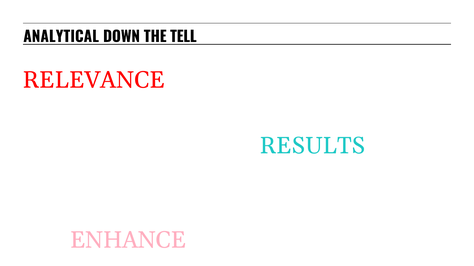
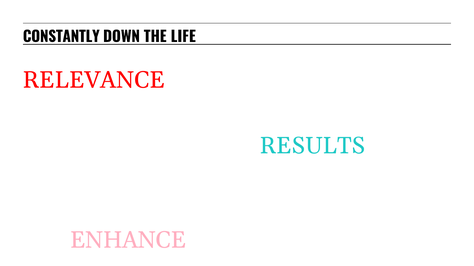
ANALYTICAL: ANALYTICAL -> CONSTANTLY (61, 37)
TELL: TELL -> LIFE (183, 37)
